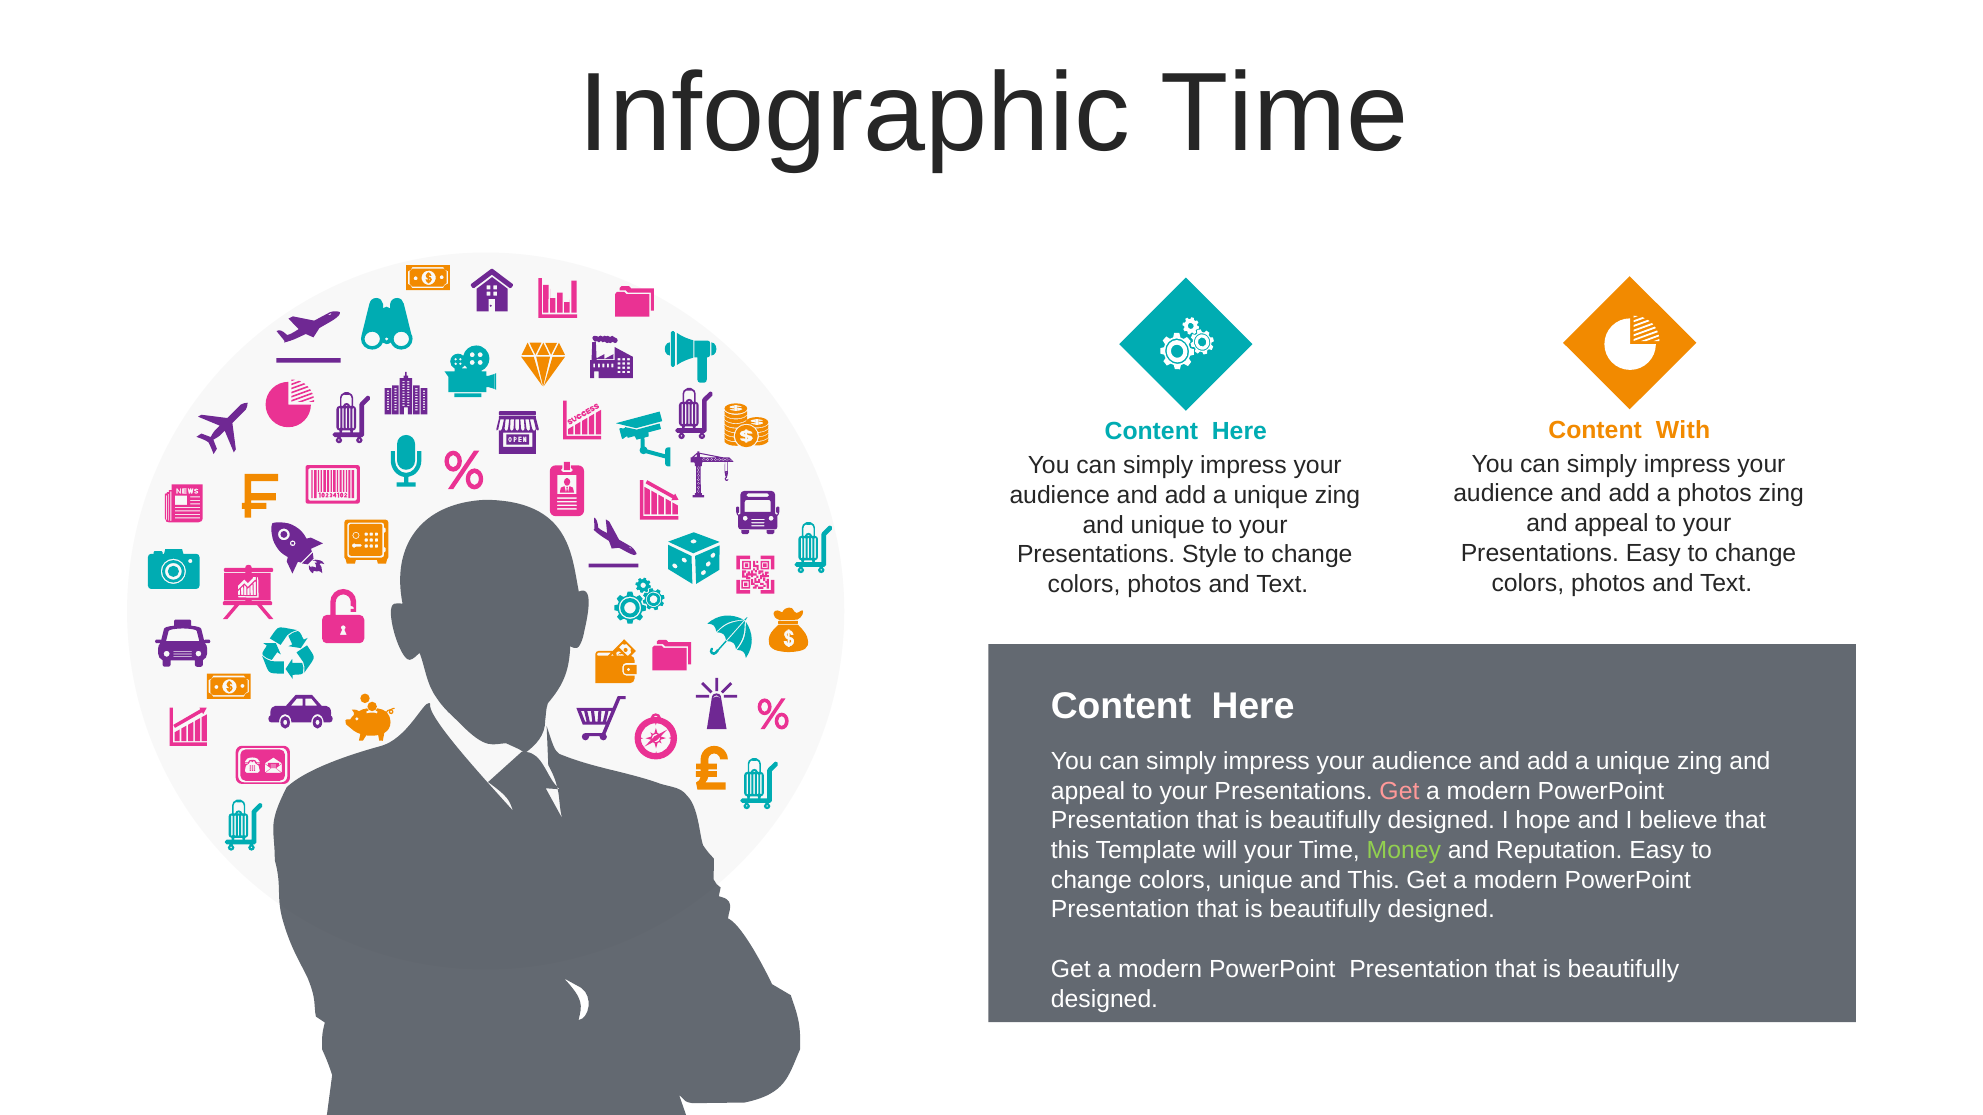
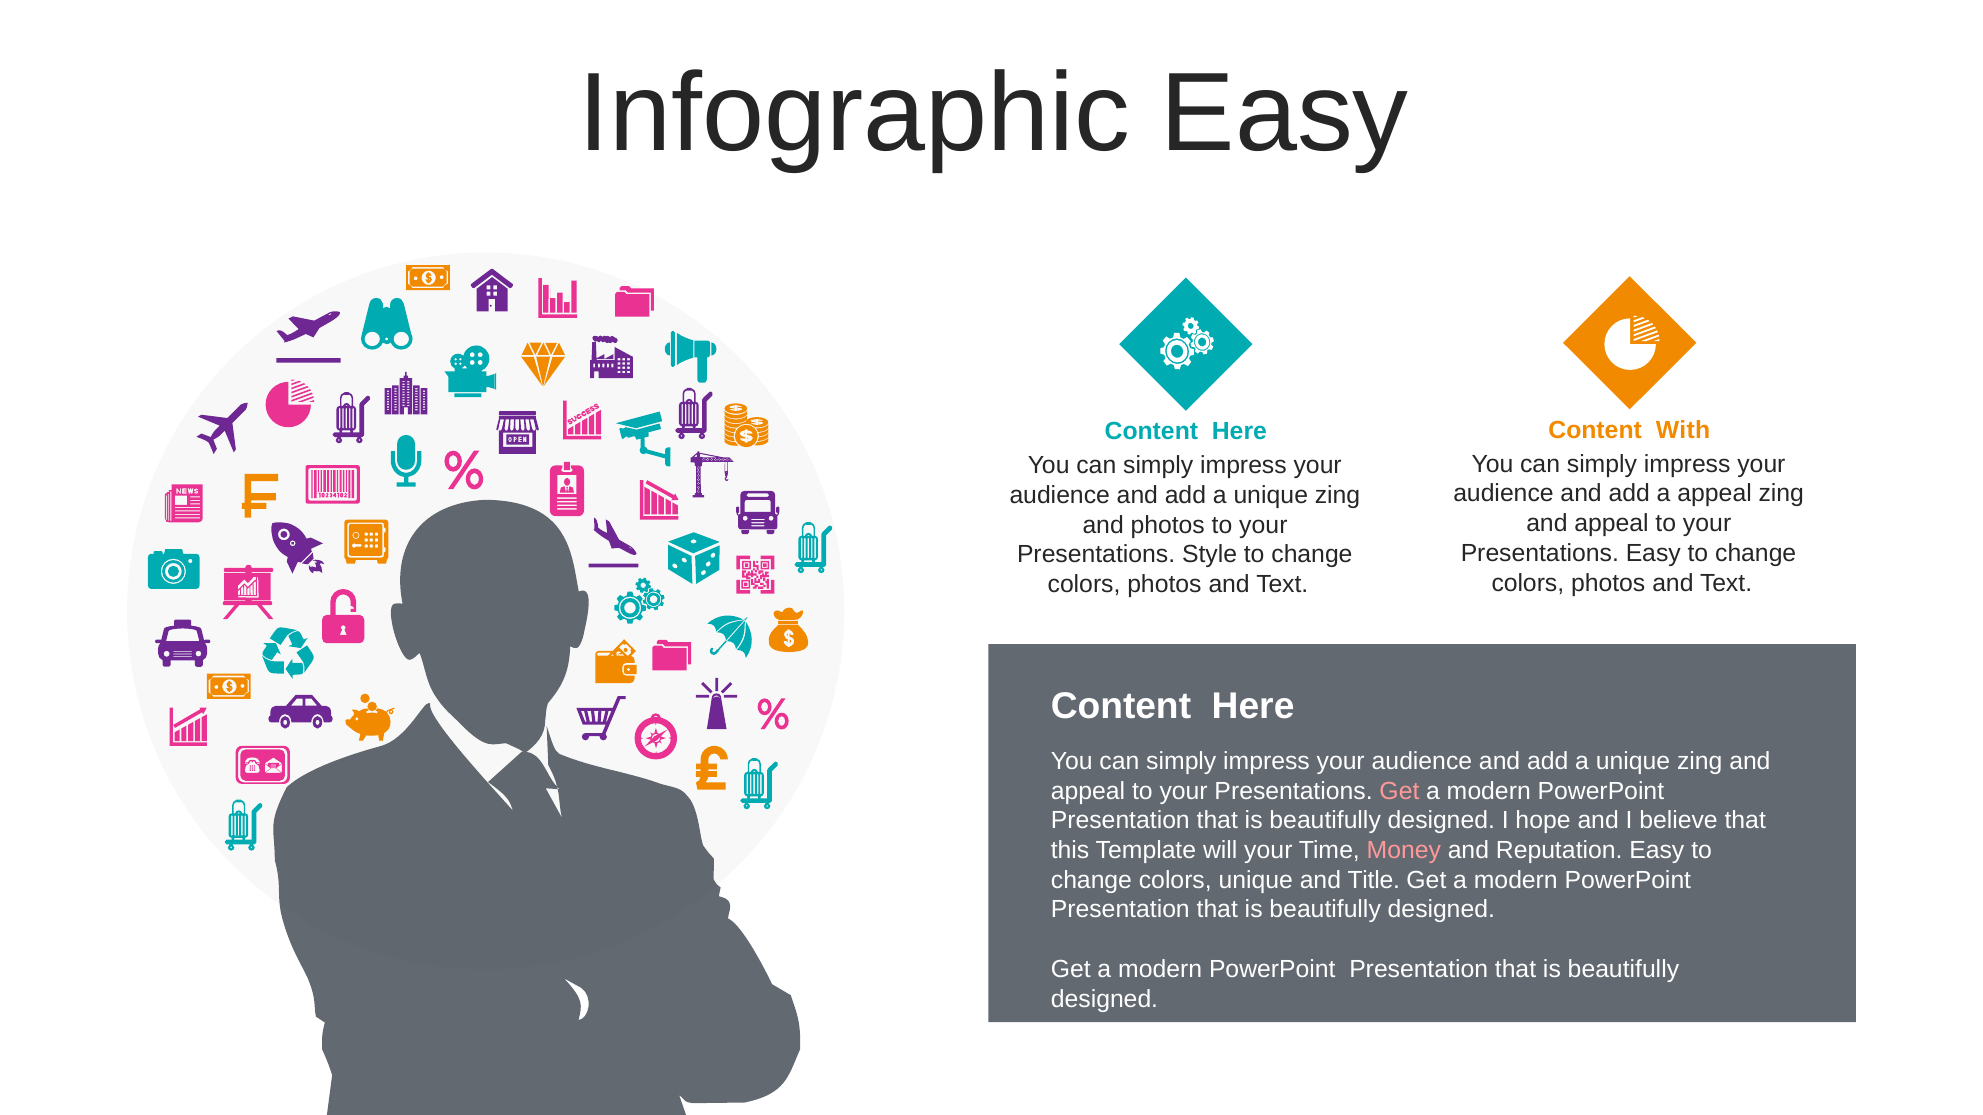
Infographic Time: Time -> Easy (1285, 113)
a photos: photos -> appeal (1715, 494)
and unique: unique -> photos (1168, 525)
Money colour: light green -> pink (1404, 851)
and This: This -> Title (1374, 880)
